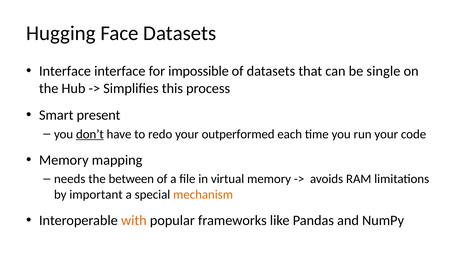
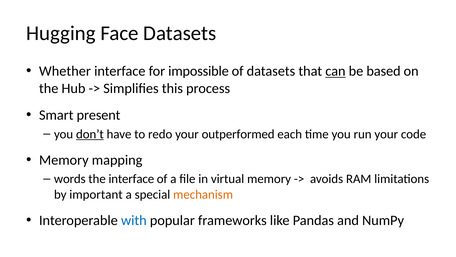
Interface: Interface -> Whether (65, 71)
can underline: none -> present (335, 71)
single: single -> based (384, 71)
needs: needs -> words (70, 179)
the between: between -> interface (131, 179)
with colour: orange -> blue (134, 220)
